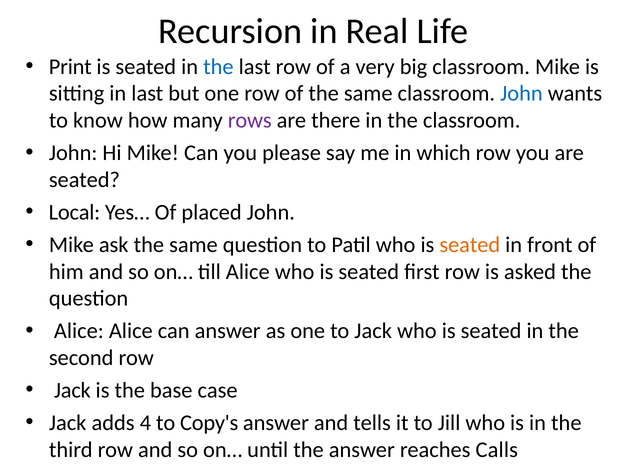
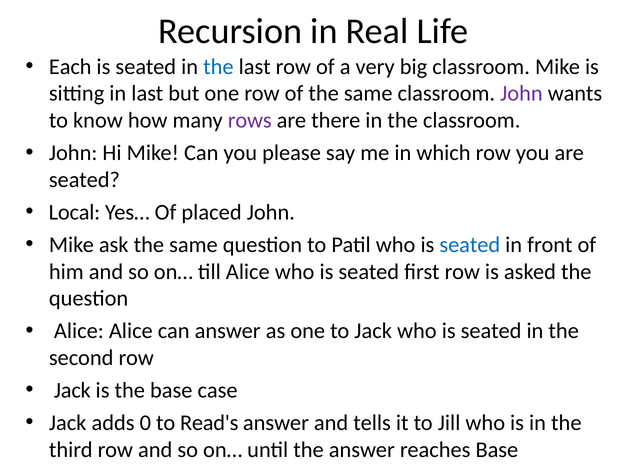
Print: Print -> Each (70, 67)
John colour: blue -> purple (521, 94)
seated colour: orange -> blue (470, 245)
4: 4 -> 0 (145, 423)
Copy's: Copy's -> Read's (209, 423)
reaches Calls: Calls -> Base (497, 449)
